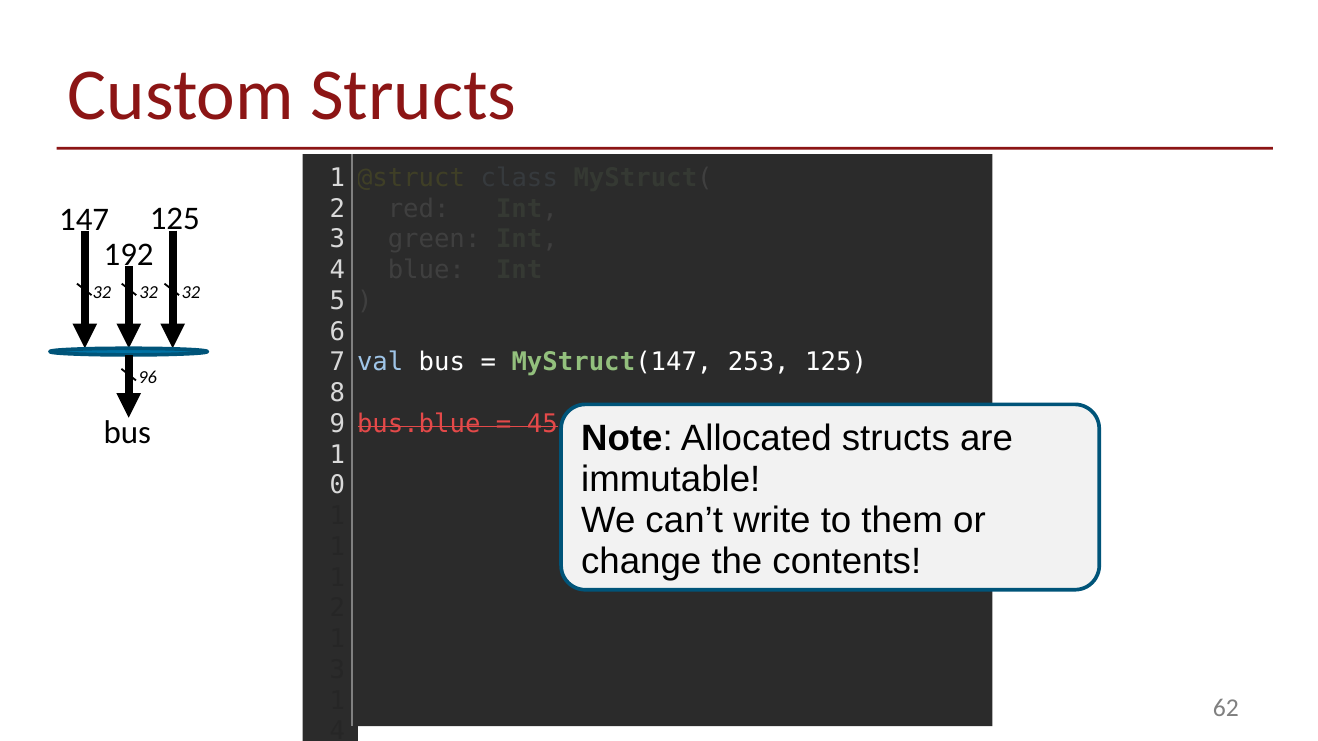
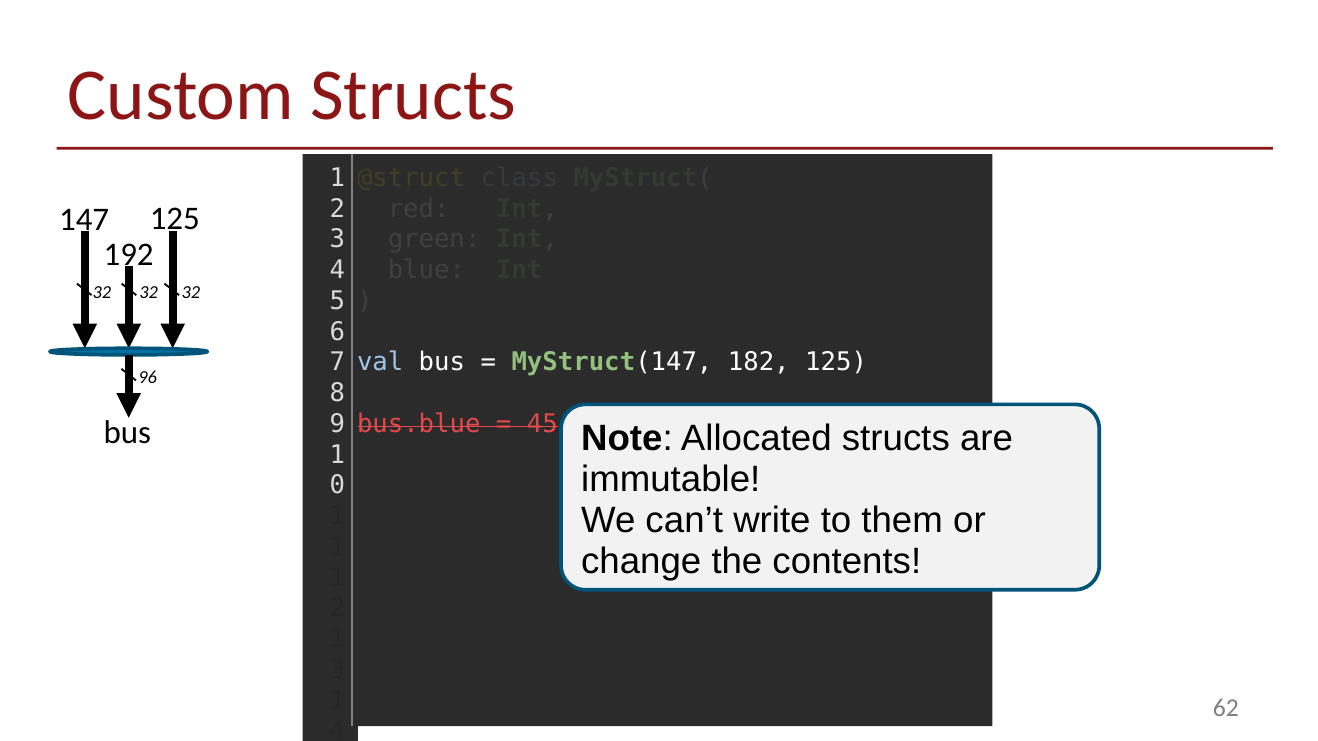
253: 253 -> 182 (759, 363)
